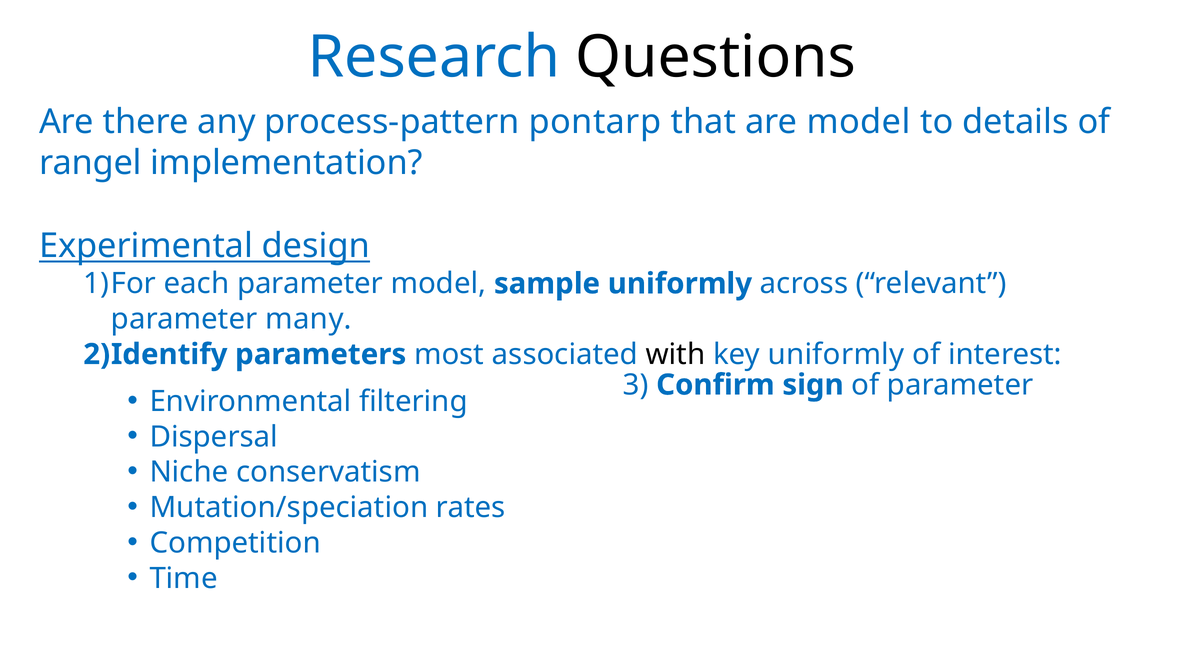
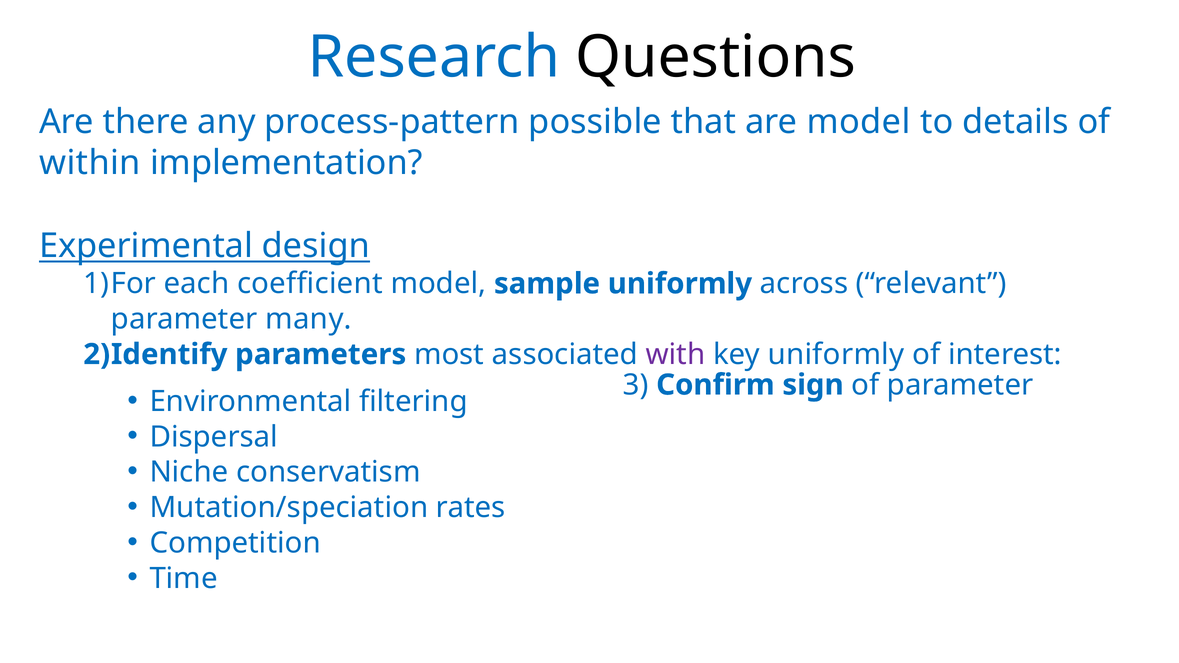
pontarp: pontarp -> possible (595, 122)
rangel: rangel -> within (90, 163)
each parameter: parameter -> coefficient (310, 284)
with colour: black -> purple (676, 354)
